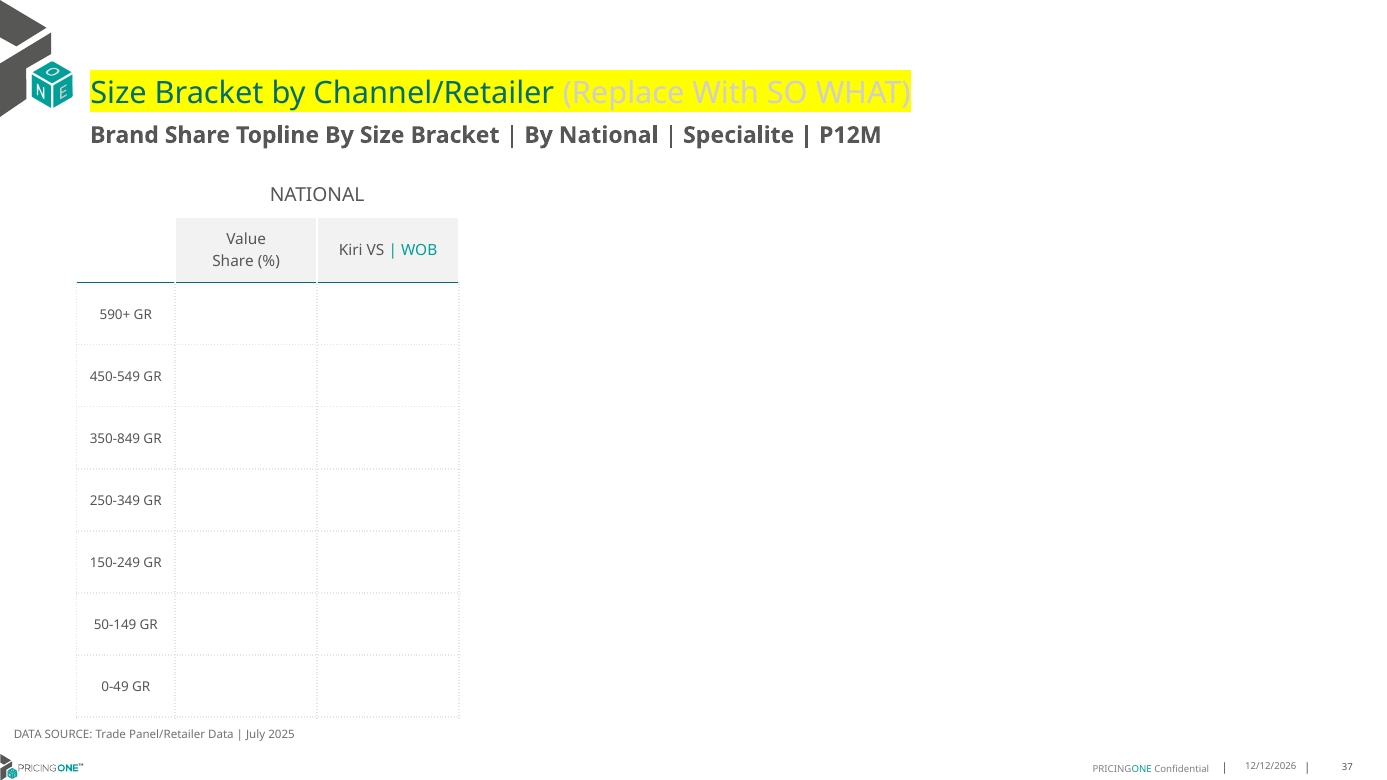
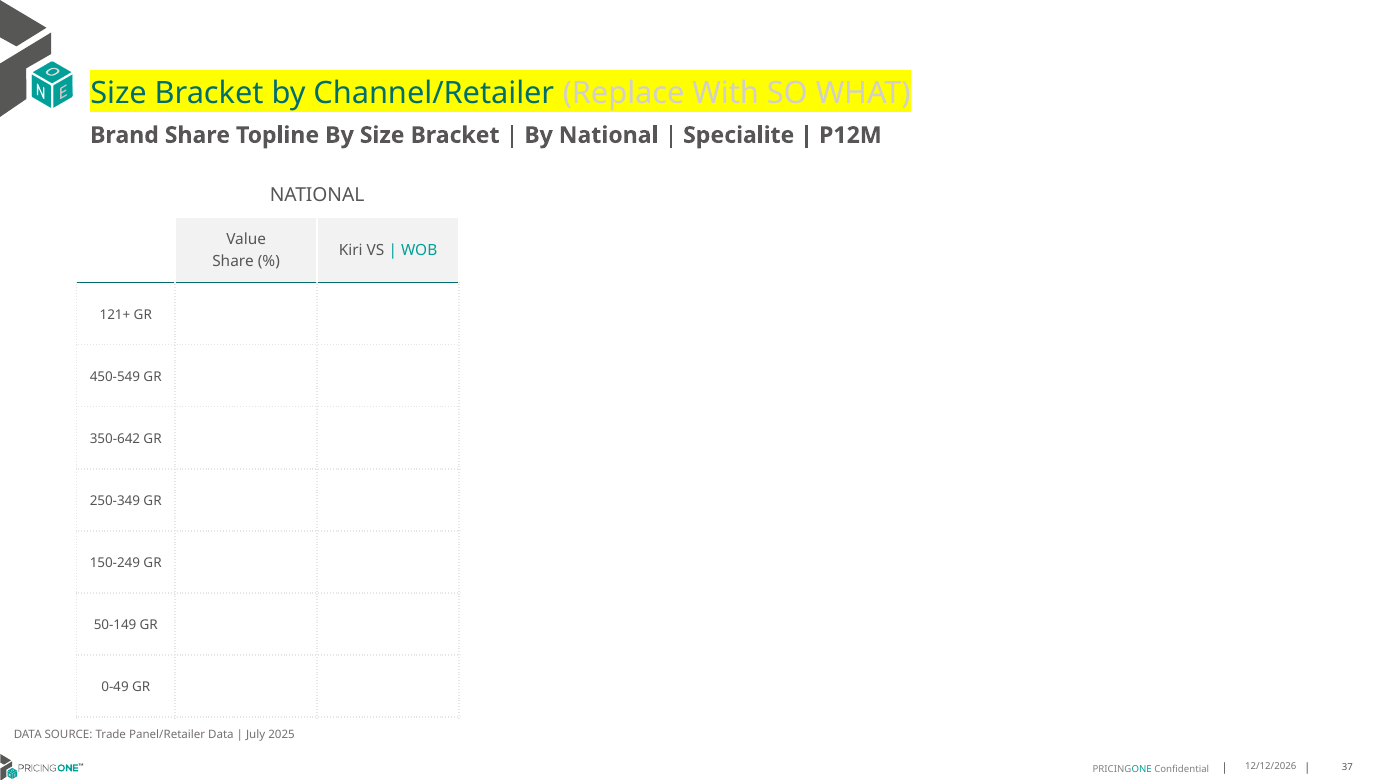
590+: 590+ -> 121+ (115, 315)
350-849: 350-849 -> 350-642 (115, 439)
